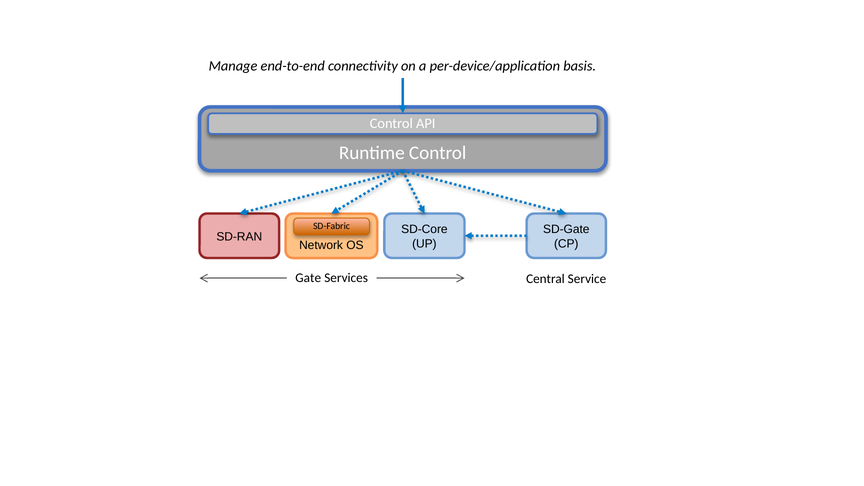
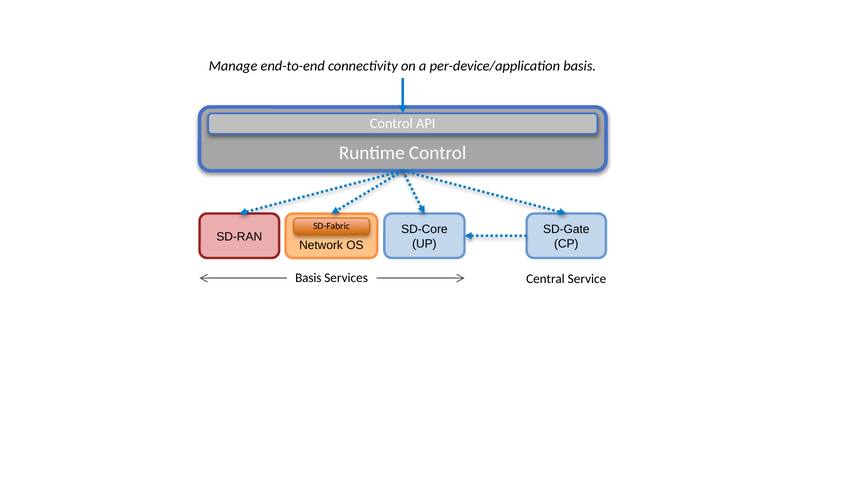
Gate: Gate -> Basis (308, 278)
